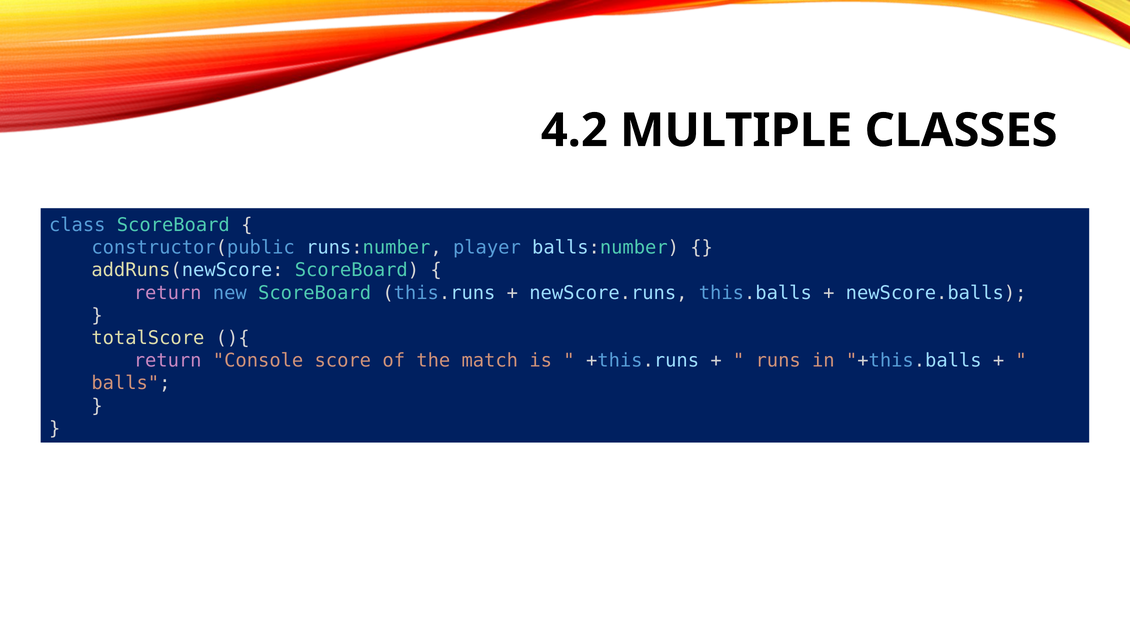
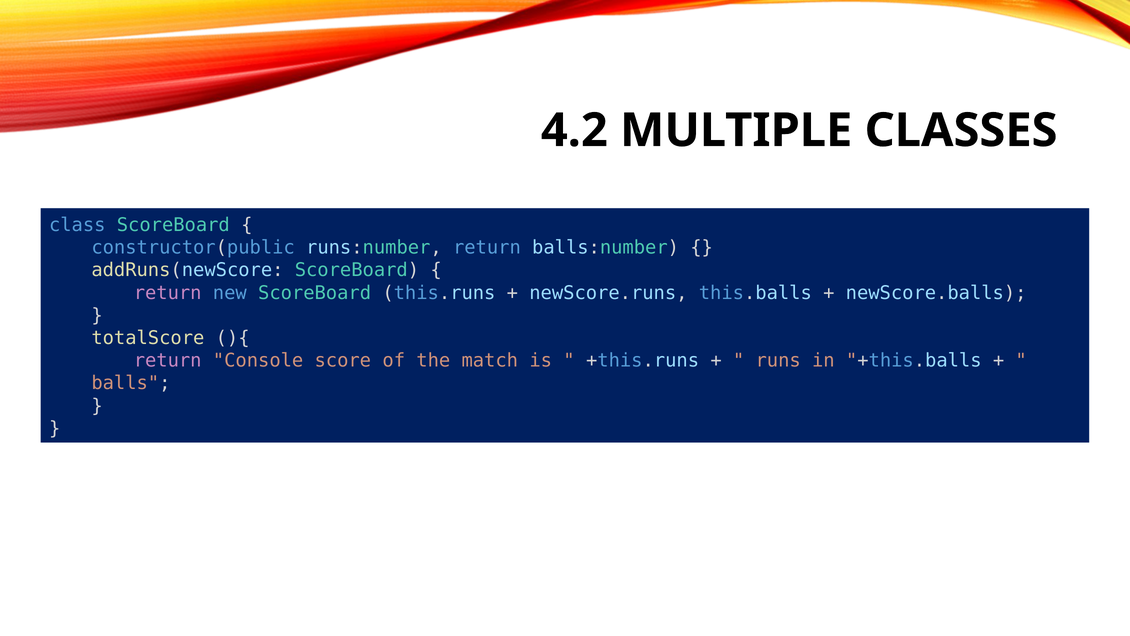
runs:number player: player -> return (487, 247)
